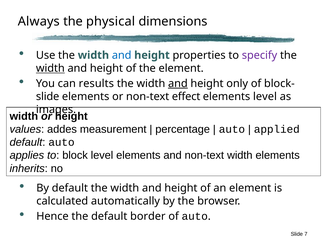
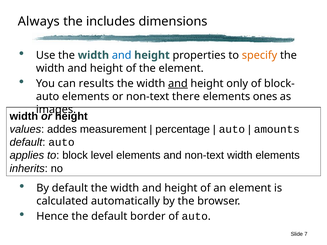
physical: physical -> includes (111, 22)
specify colour: purple -> orange (260, 55)
width underline: present -> none (50, 68)
slide: slide -> auto (48, 97)
effect: effect -> there (186, 97)
elements level: level -> ones (265, 97)
applied: applied -> amounts (277, 129)
